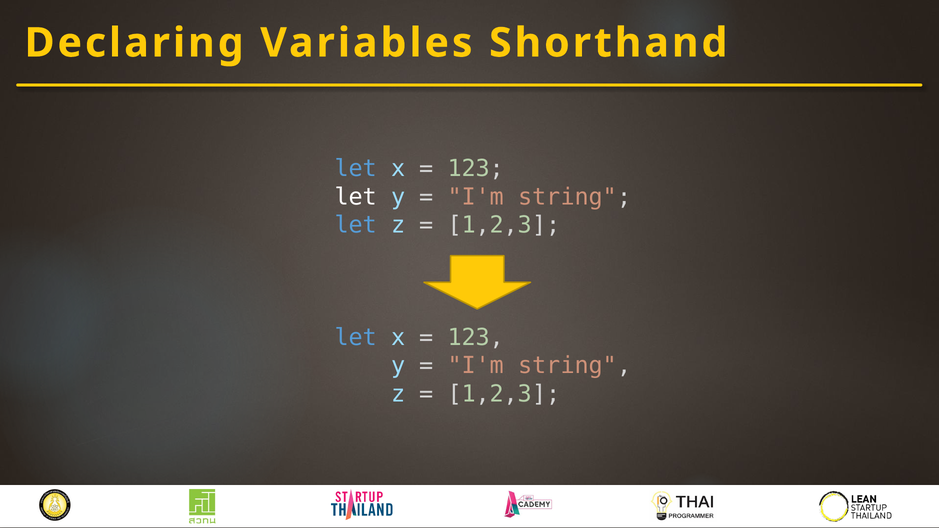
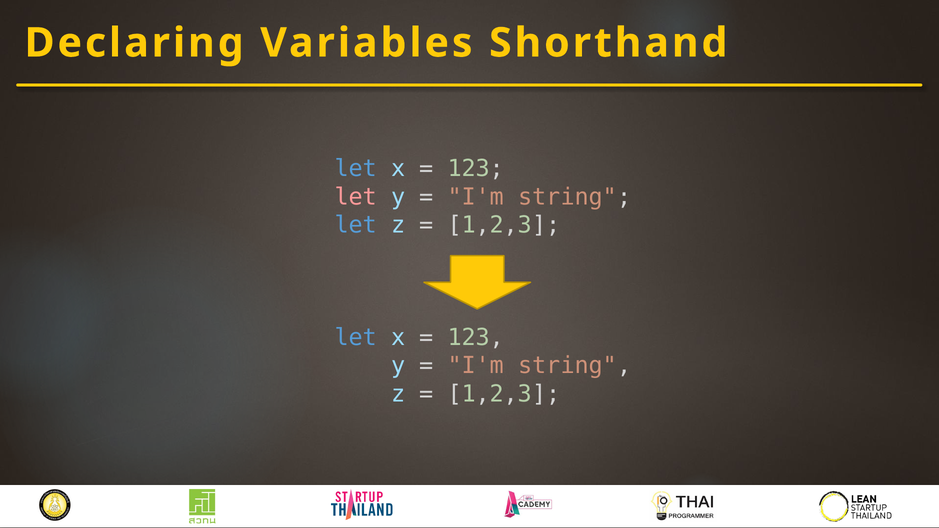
let colour: white -> pink (356, 197)
